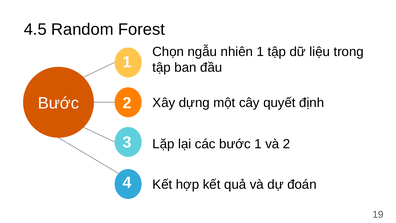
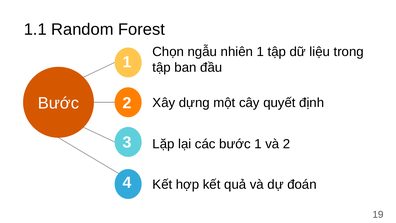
4.5: 4.5 -> 1.1 (35, 29)
